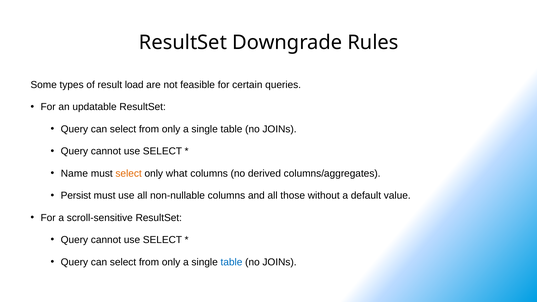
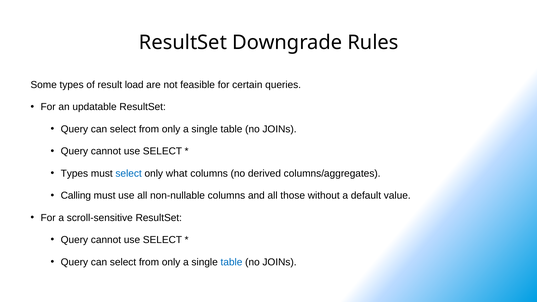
Name: Name -> Types (74, 173)
select colour: orange -> blue (129, 173)
Persist: Persist -> Calling (76, 196)
